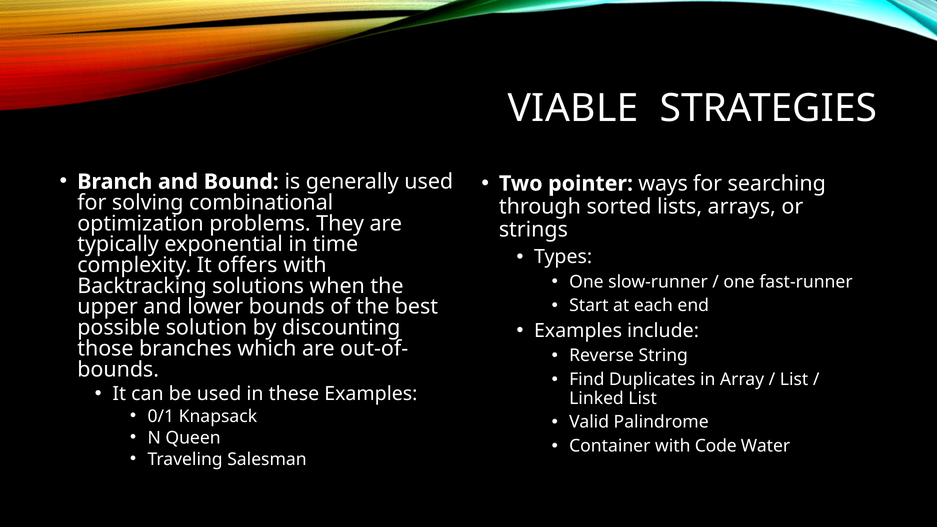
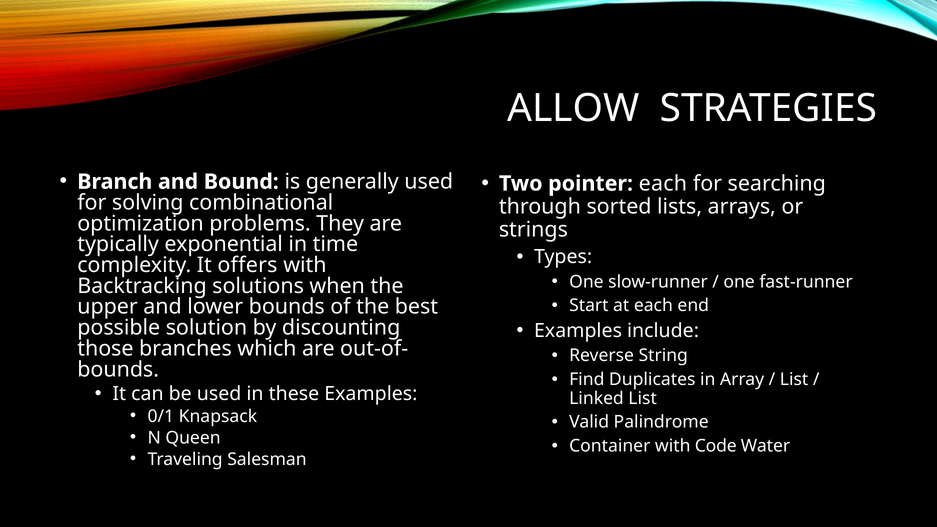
VIABLE: VIABLE -> ALLOW (573, 108)
pointer ways: ways -> each (663, 184)
